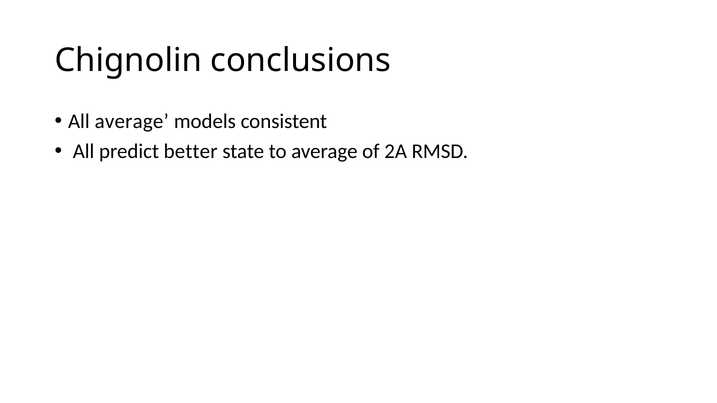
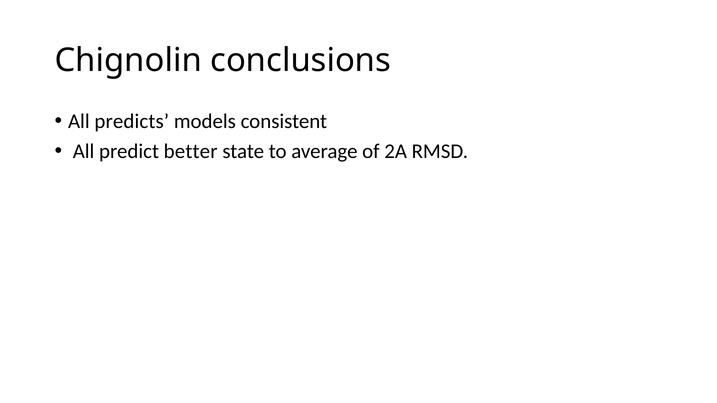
All average: average -> predicts (132, 121)
